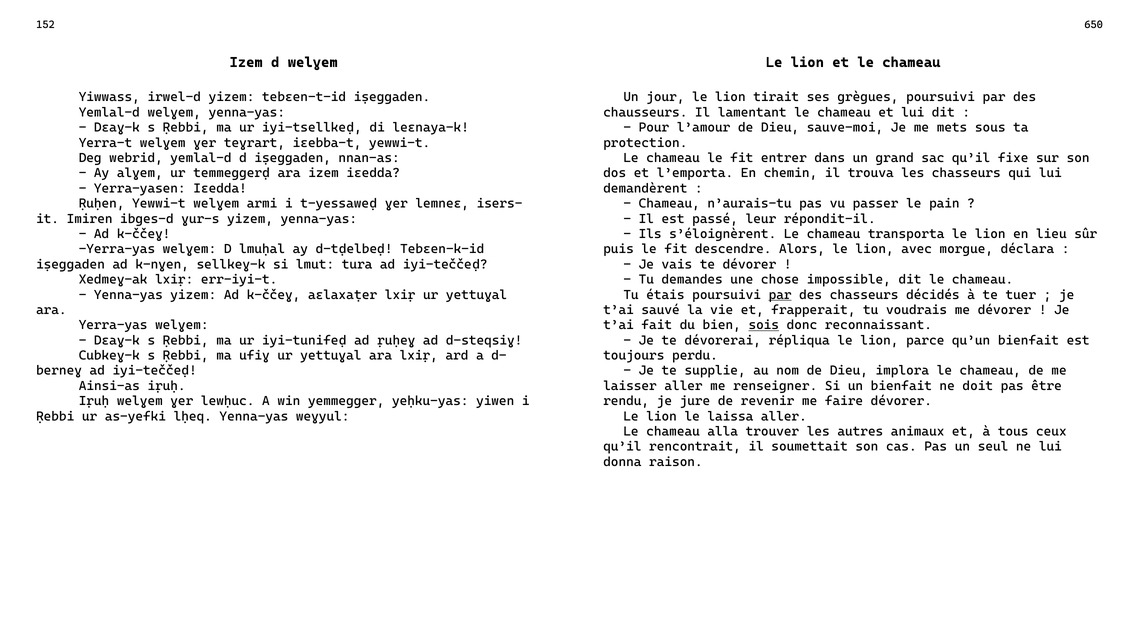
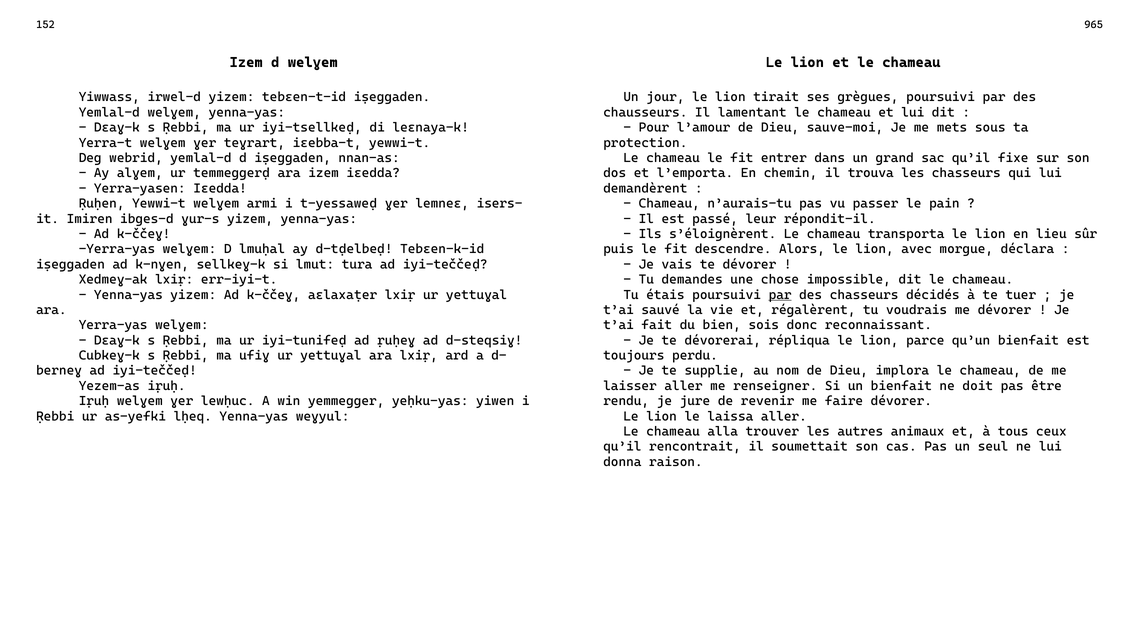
650: 650 -> 965 (1094, 24)
frapperait: frapperait -> régalèrent (813, 310)
sois underline: present -> none (764, 325)
Ainsi-as: Ainsi-as -> Yezem-as (109, 386)
